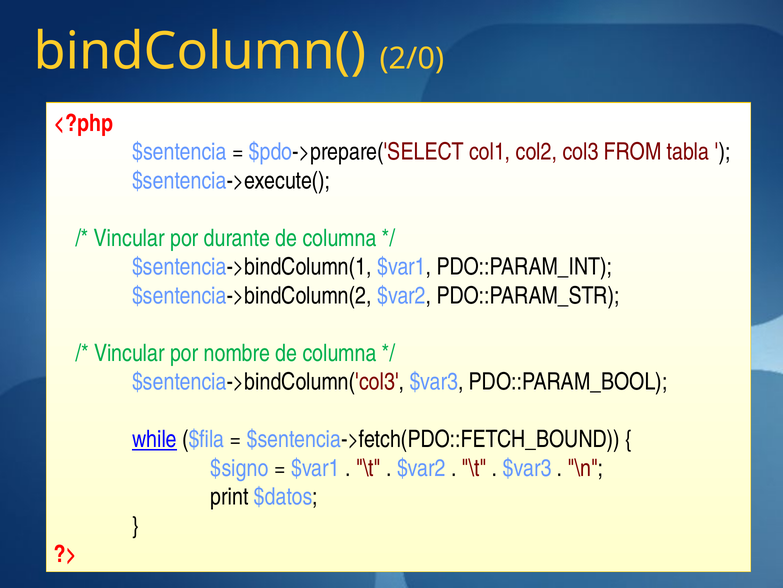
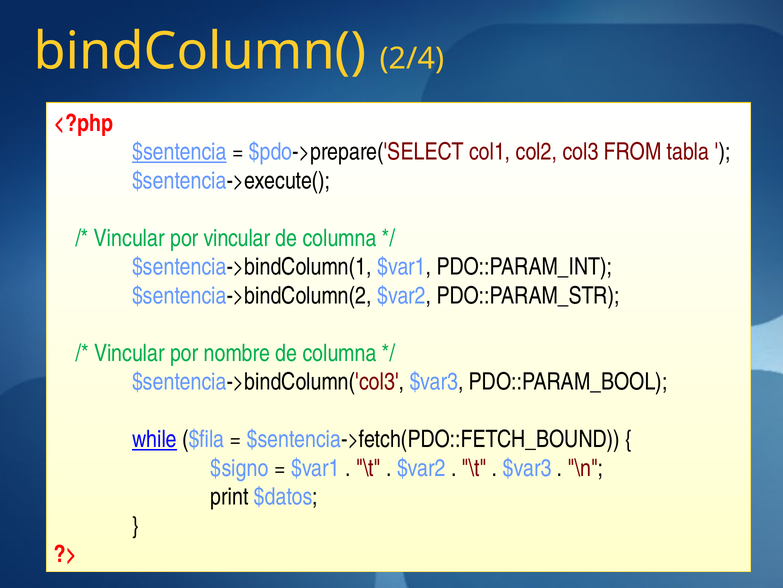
2/0: 2/0 -> 2/4 (412, 58)
$sentencia underline: none -> present (179, 152)
por durante: durante -> vincular (237, 238)
